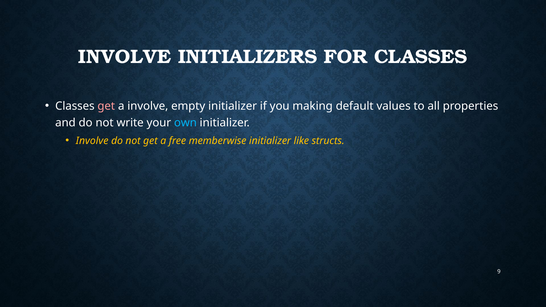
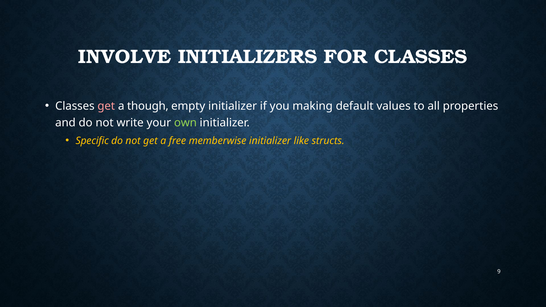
a involve: involve -> though (148, 106)
own colour: light blue -> light green (185, 123)
Involve: Involve -> Specific (92, 141)
